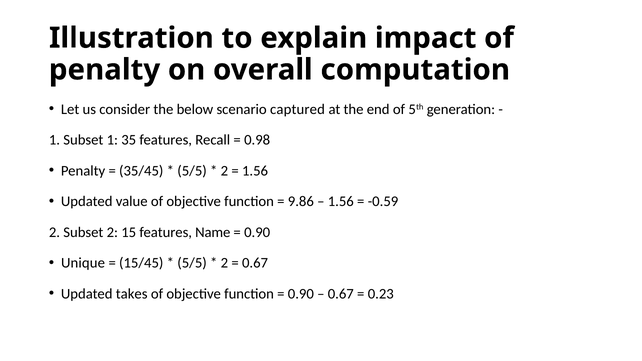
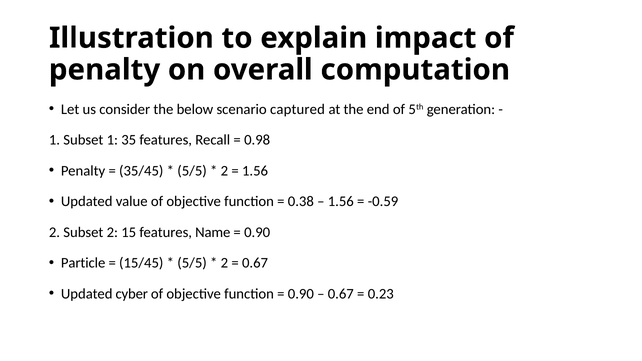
9.86: 9.86 -> 0.38 (301, 202)
Unique: Unique -> Particle (83, 263)
takes: takes -> cyber (132, 294)
